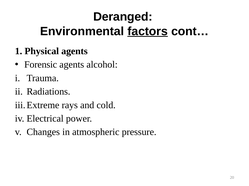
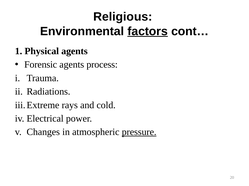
Deranged: Deranged -> Religious (123, 17)
alcohol: alcohol -> process (102, 65)
pressure underline: none -> present (139, 133)
